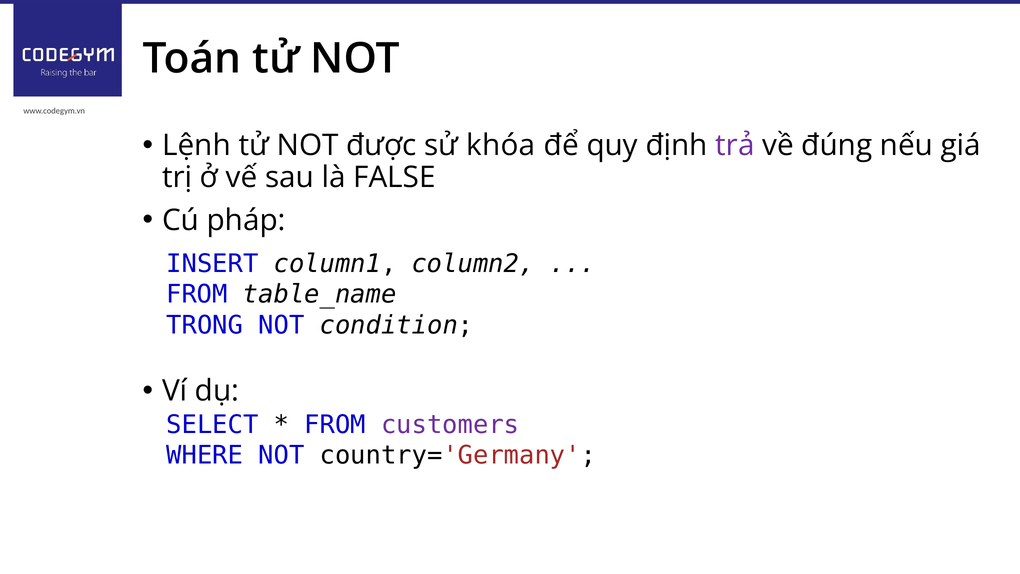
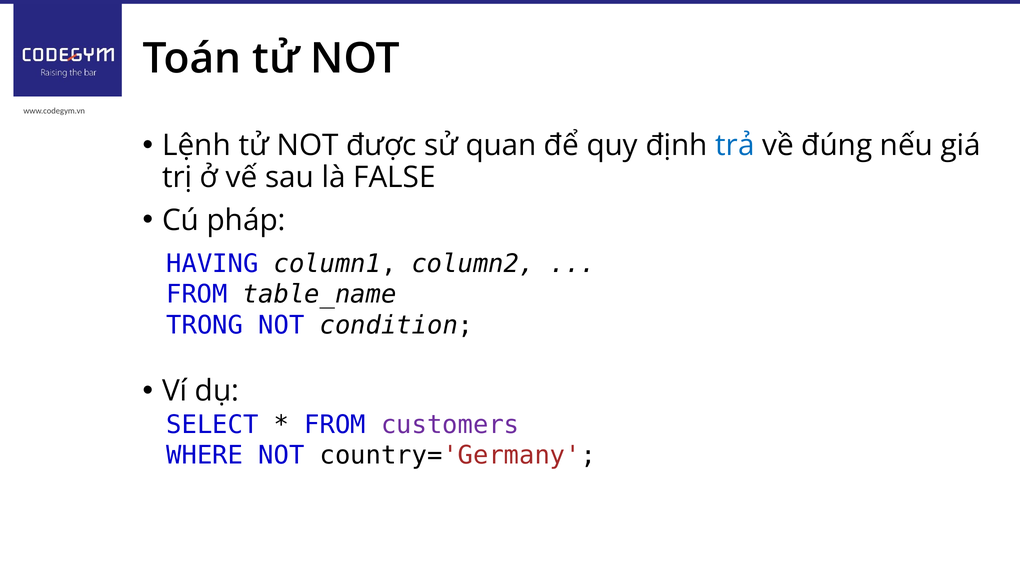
khóa: khóa -> quan (501, 145)
trả colour: purple -> blue (735, 145)
INSERT: INSERT -> HAVING (212, 264)
